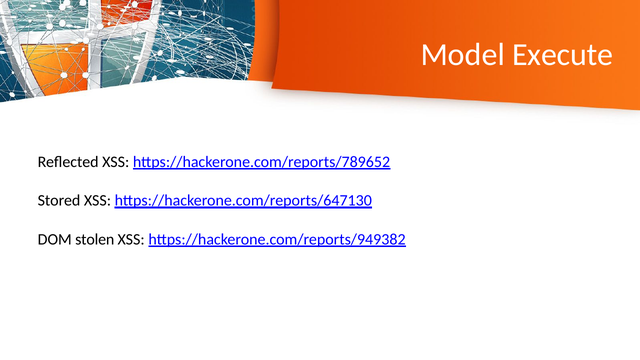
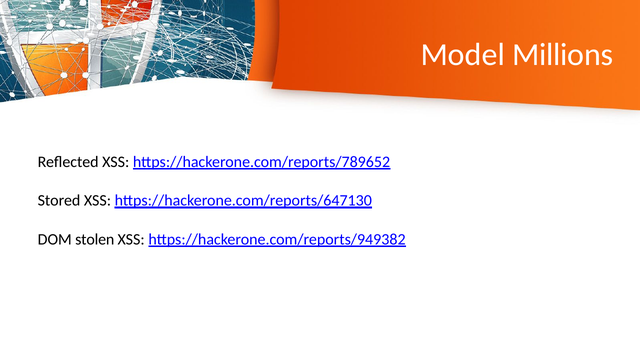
Execute: Execute -> Millions (563, 55)
